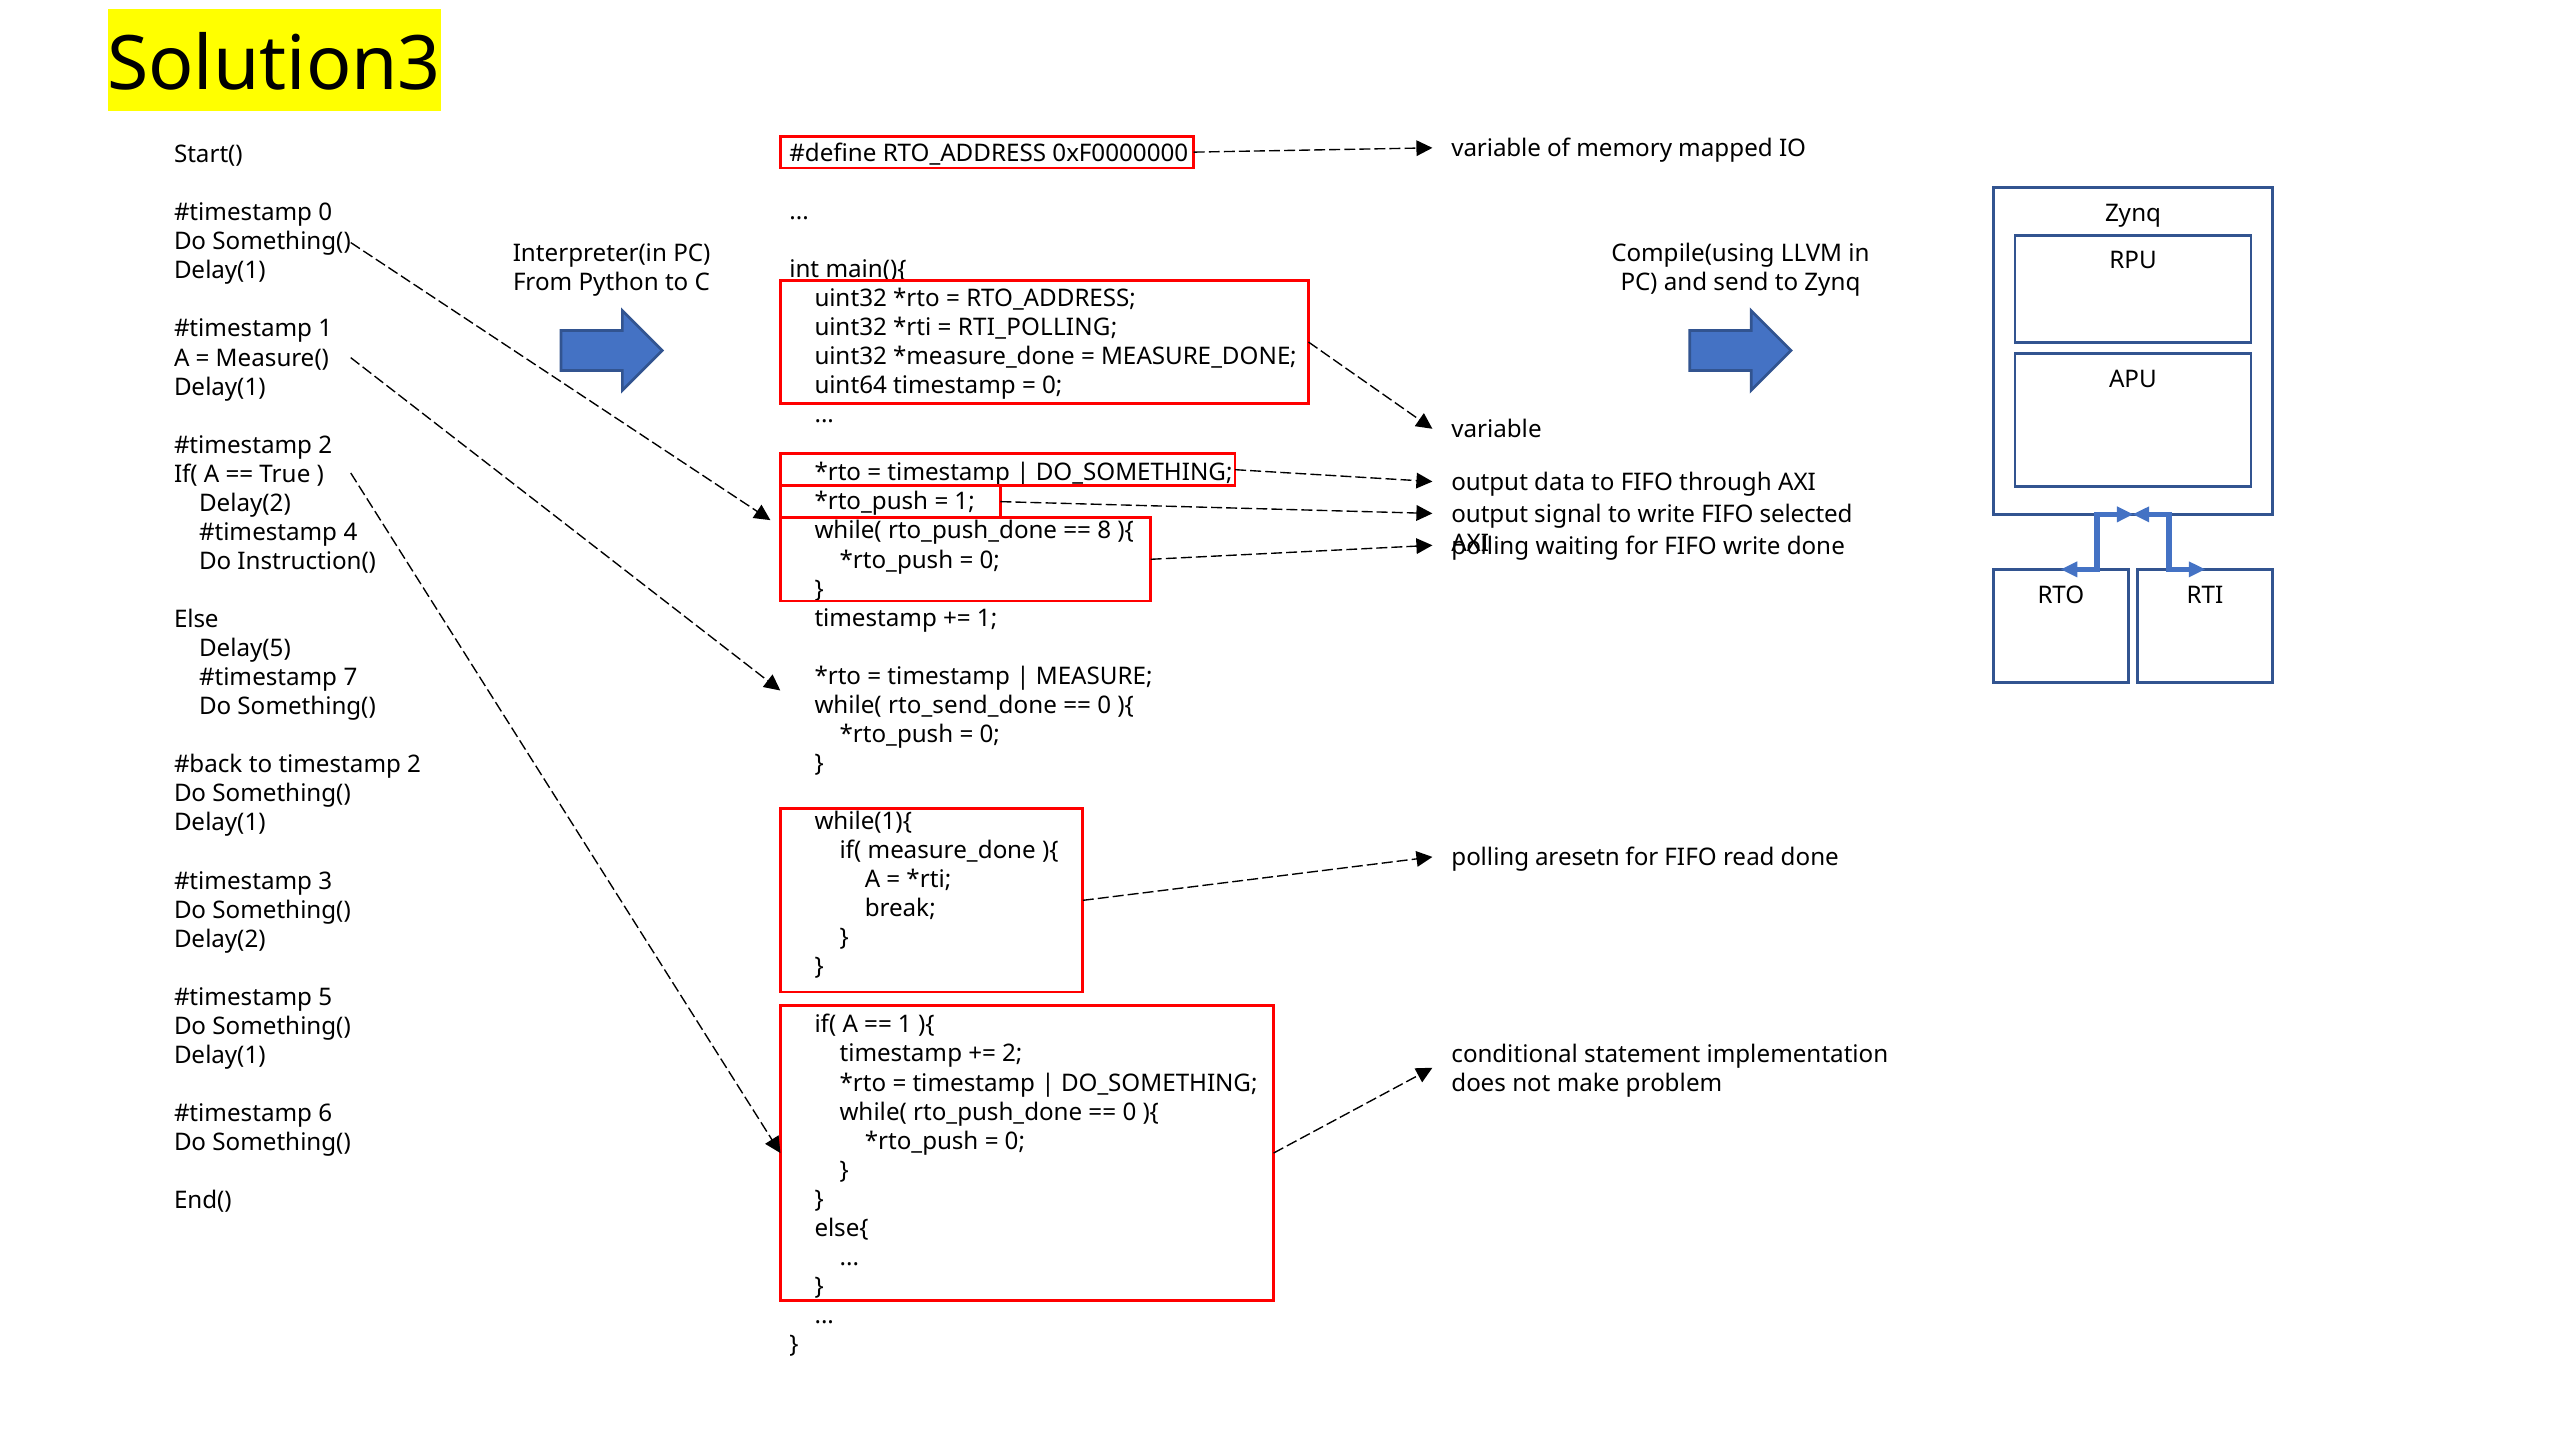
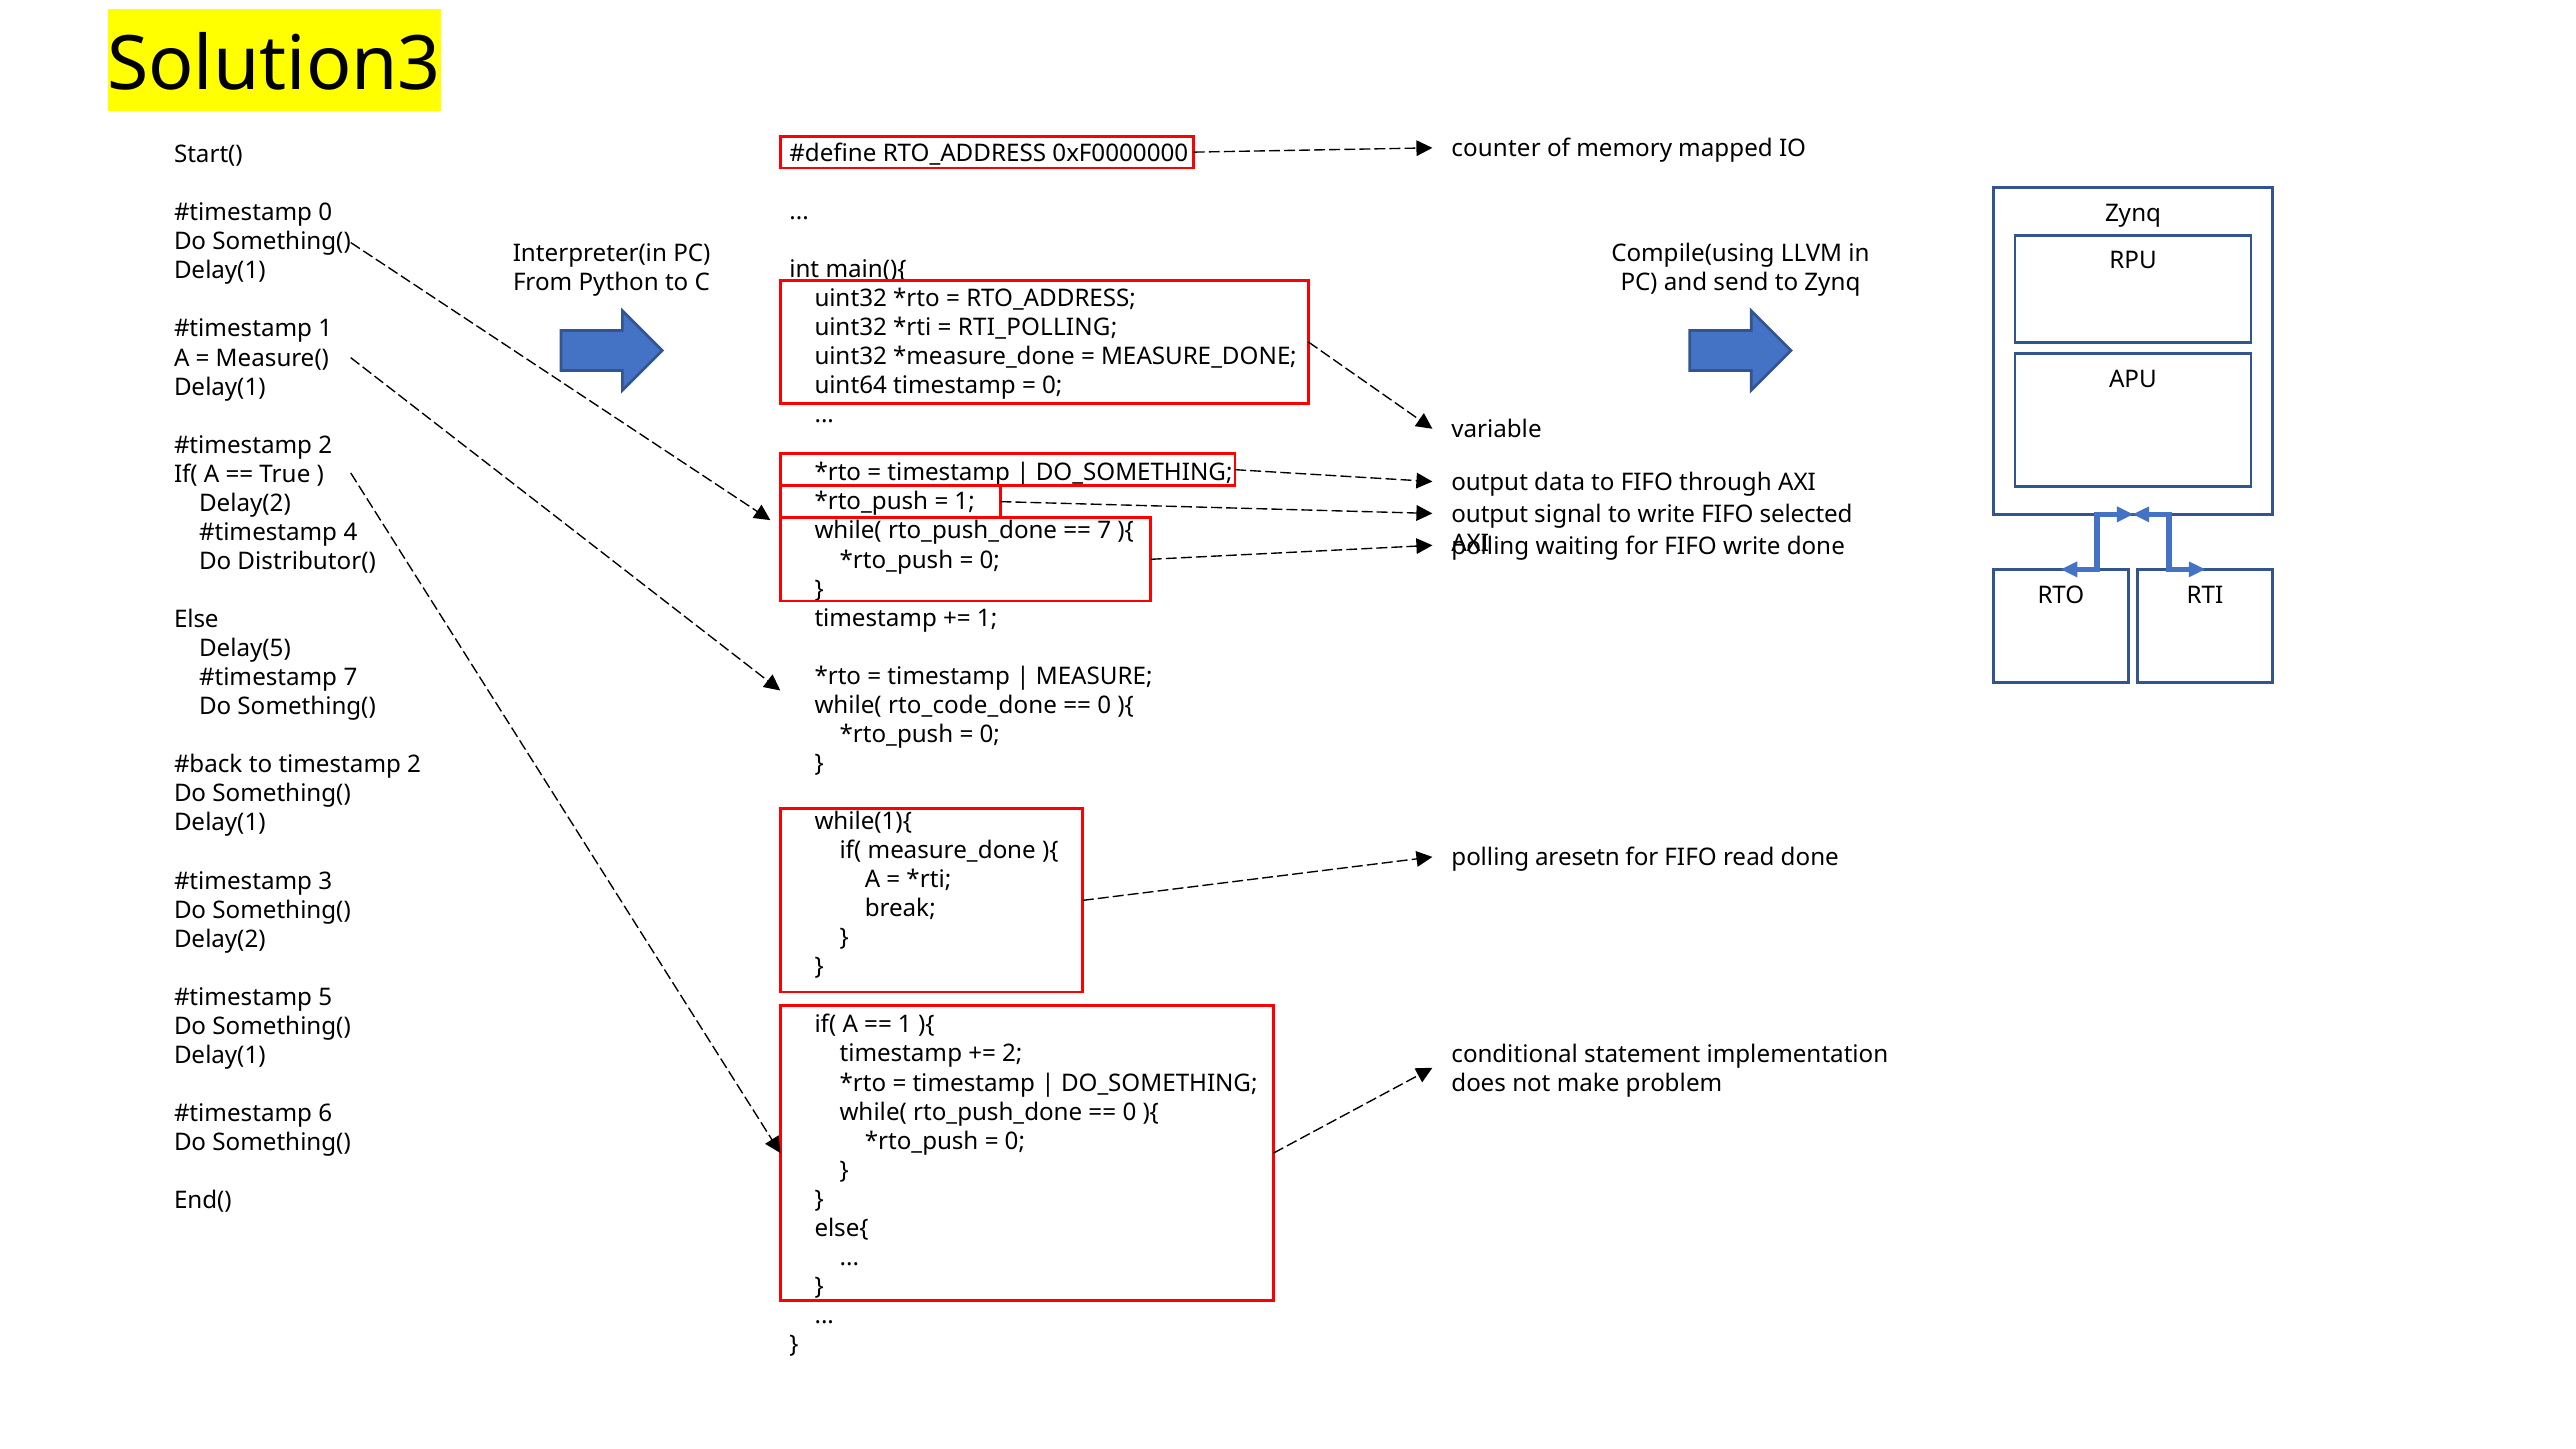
variable: variable -> counter (1496, 149)
8: 8 -> 7 (1104, 531)
Instruction(: Instruction( -> Distributor( (307, 561)
rto_send_done: rto_send_done -> rto_code_done (972, 705)
